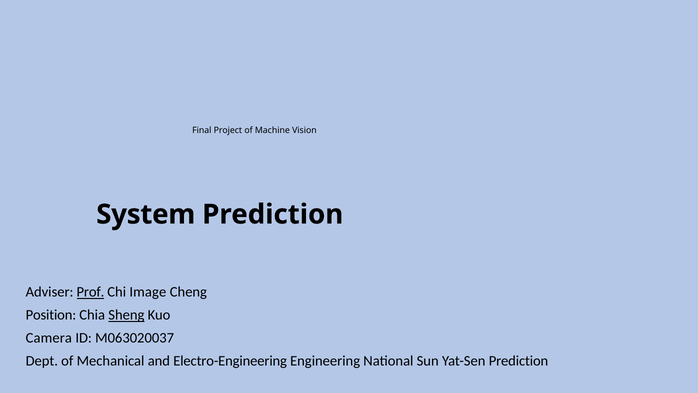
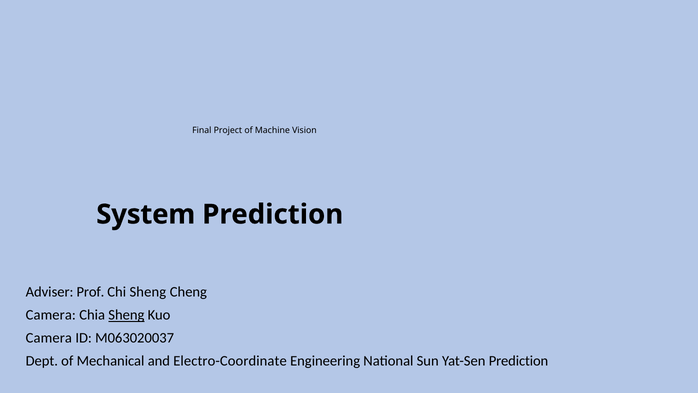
Prof underline: present -> none (90, 292)
Chi Image: Image -> Sheng (148, 292)
Position: Position -> Camera (51, 315)
Electro-Engineering: Electro-Engineering -> Electro-Coordinate (230, 361)
